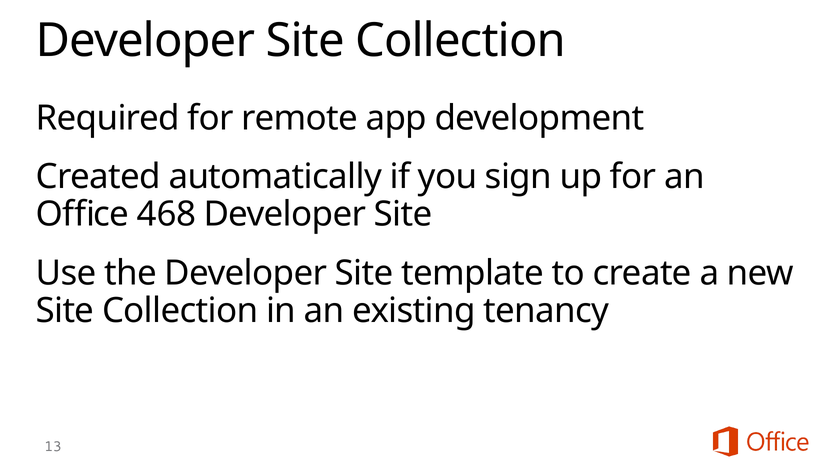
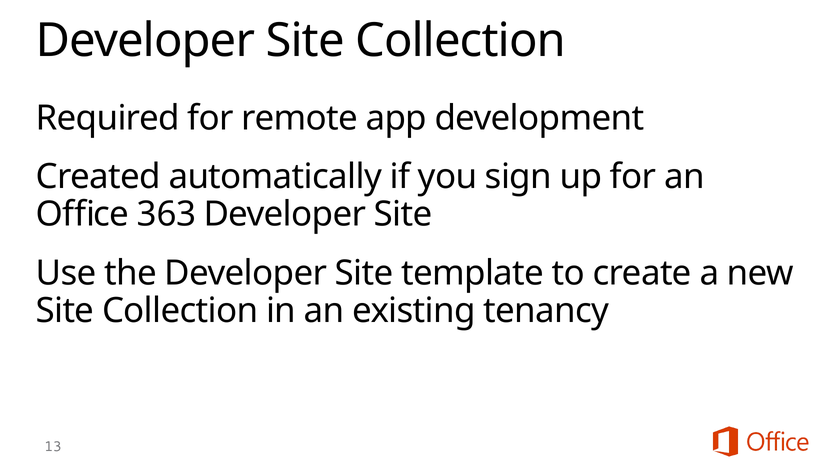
468: 468 -> 363 (167, 215)
